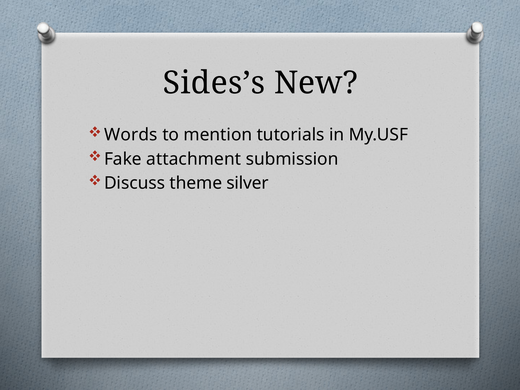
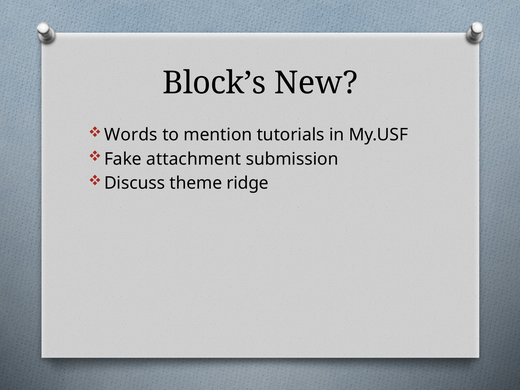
Sides’s: Sides’s -> Block’s (214, 83)
silver: silver -> ridge (248, 183)
